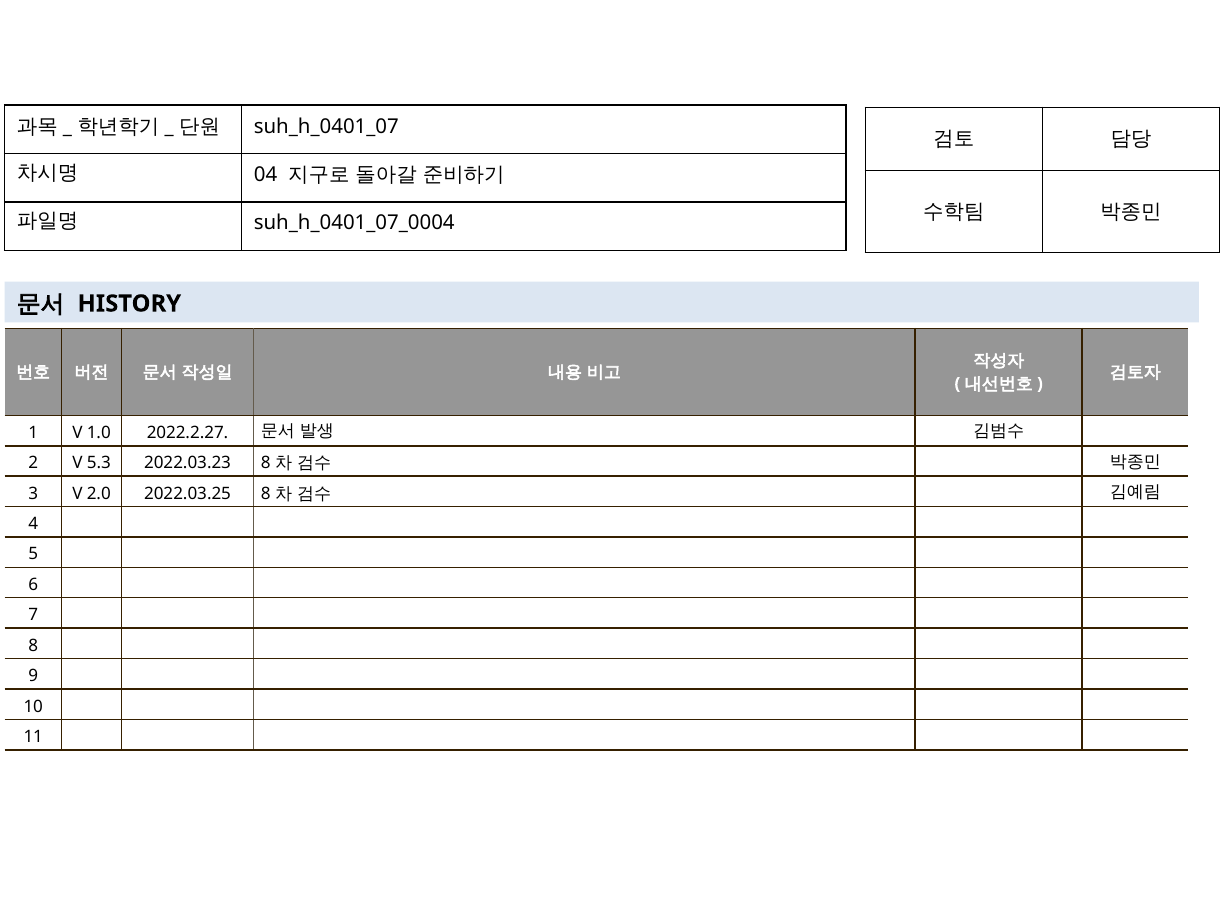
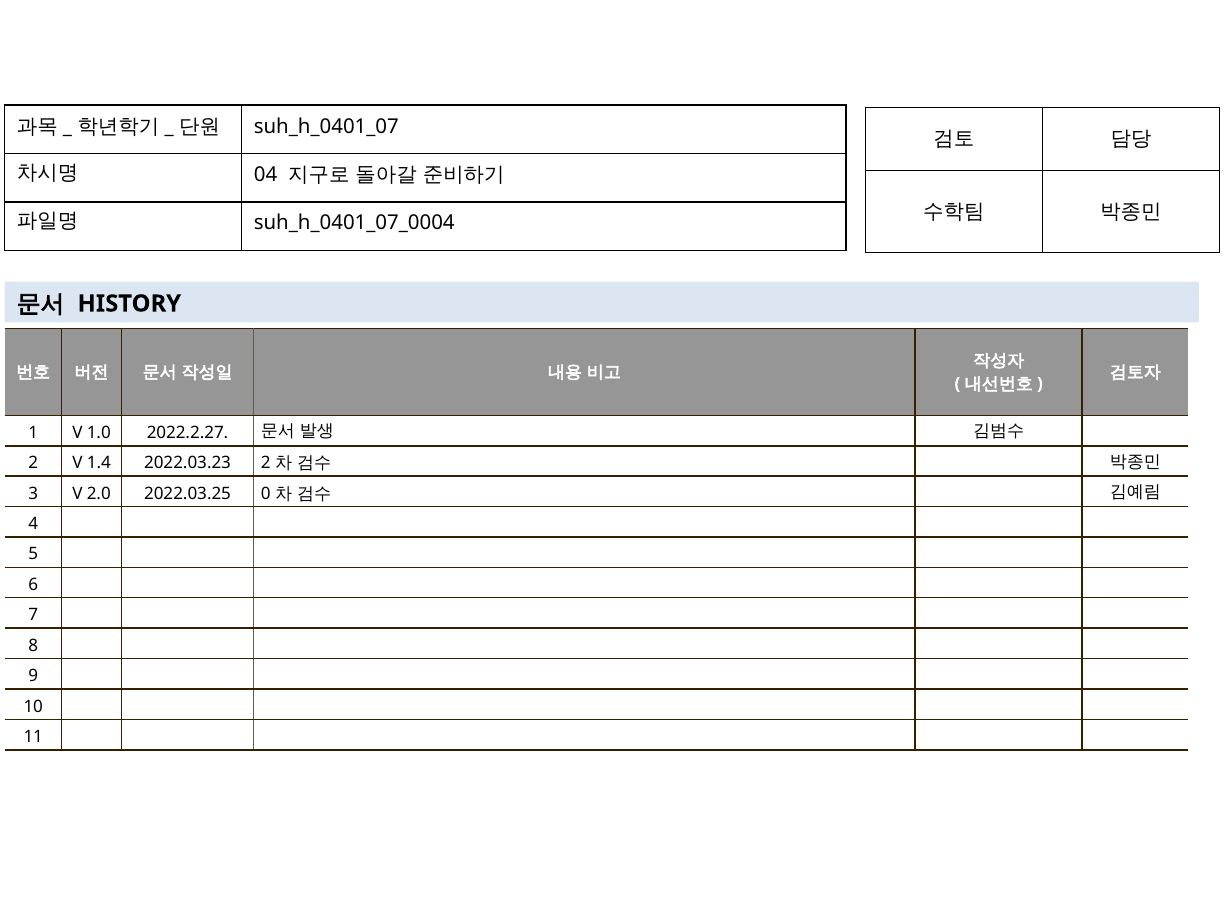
5.3: 5.3 -> 1.4 (99, 463)
2022.03.23 8: 8 -> 2 (266, 463)
2022.03.25 8: 8 -> 0 (266, 494)
